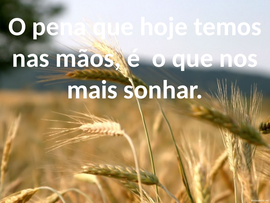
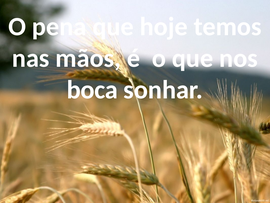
mais: mais -> boca (92, 90)
